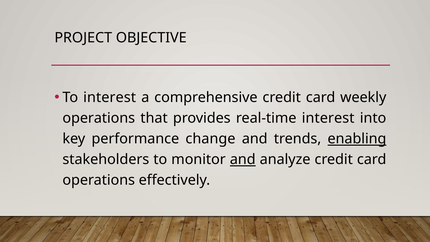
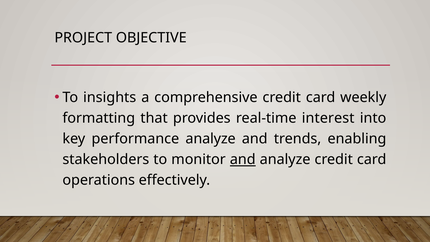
To interest: interest -> insights (110, 98)
operations: operations -> formatting (99, 118)
performance change: change -> analyze (211, 139)
enabling underline: present -> none (357, 139)
